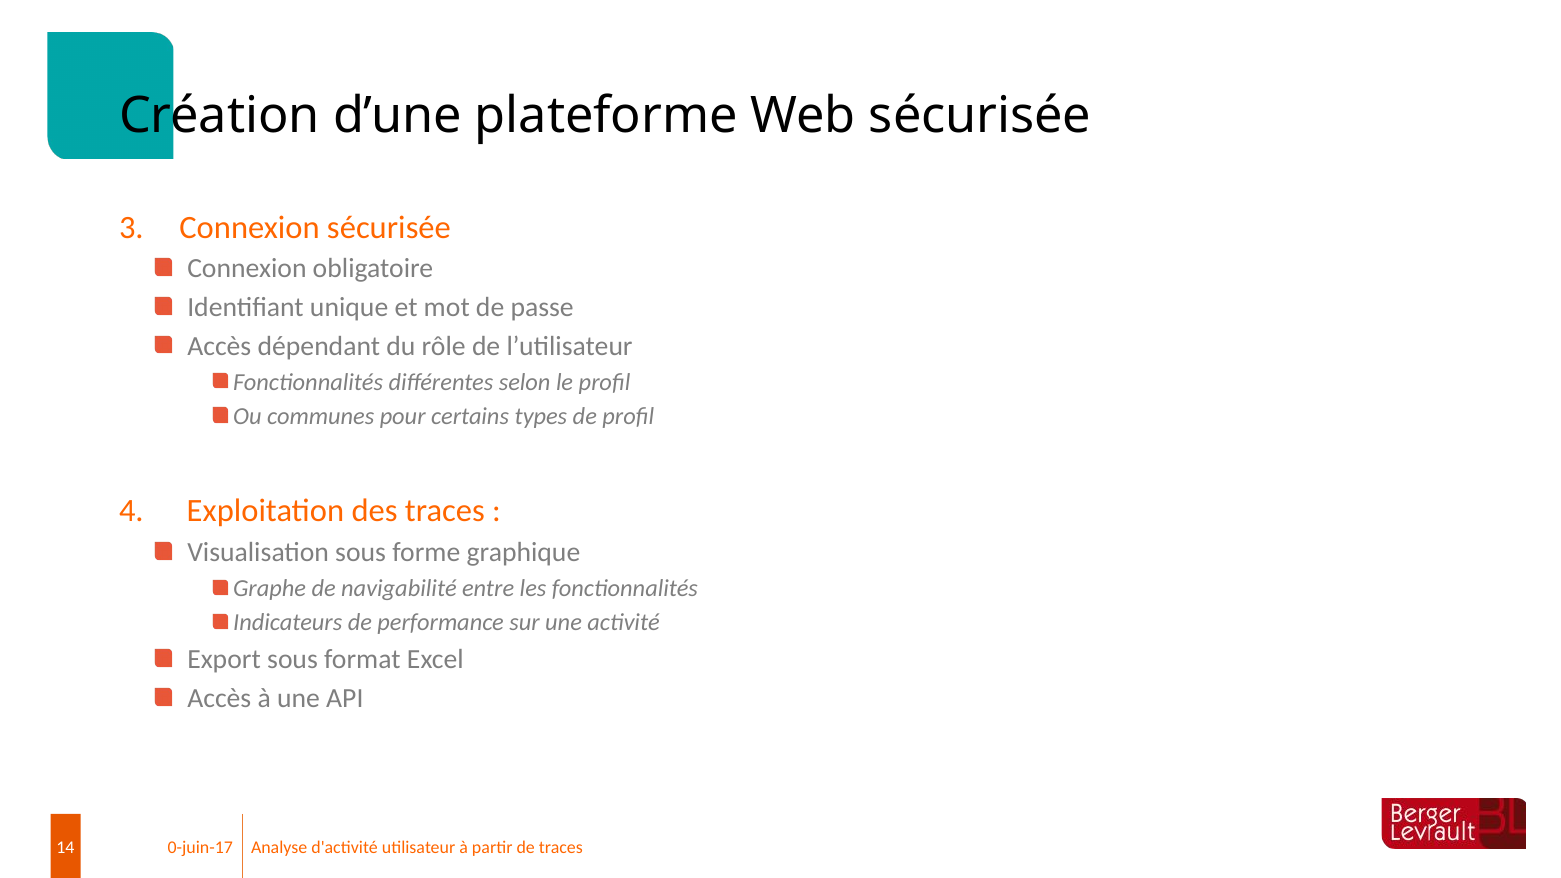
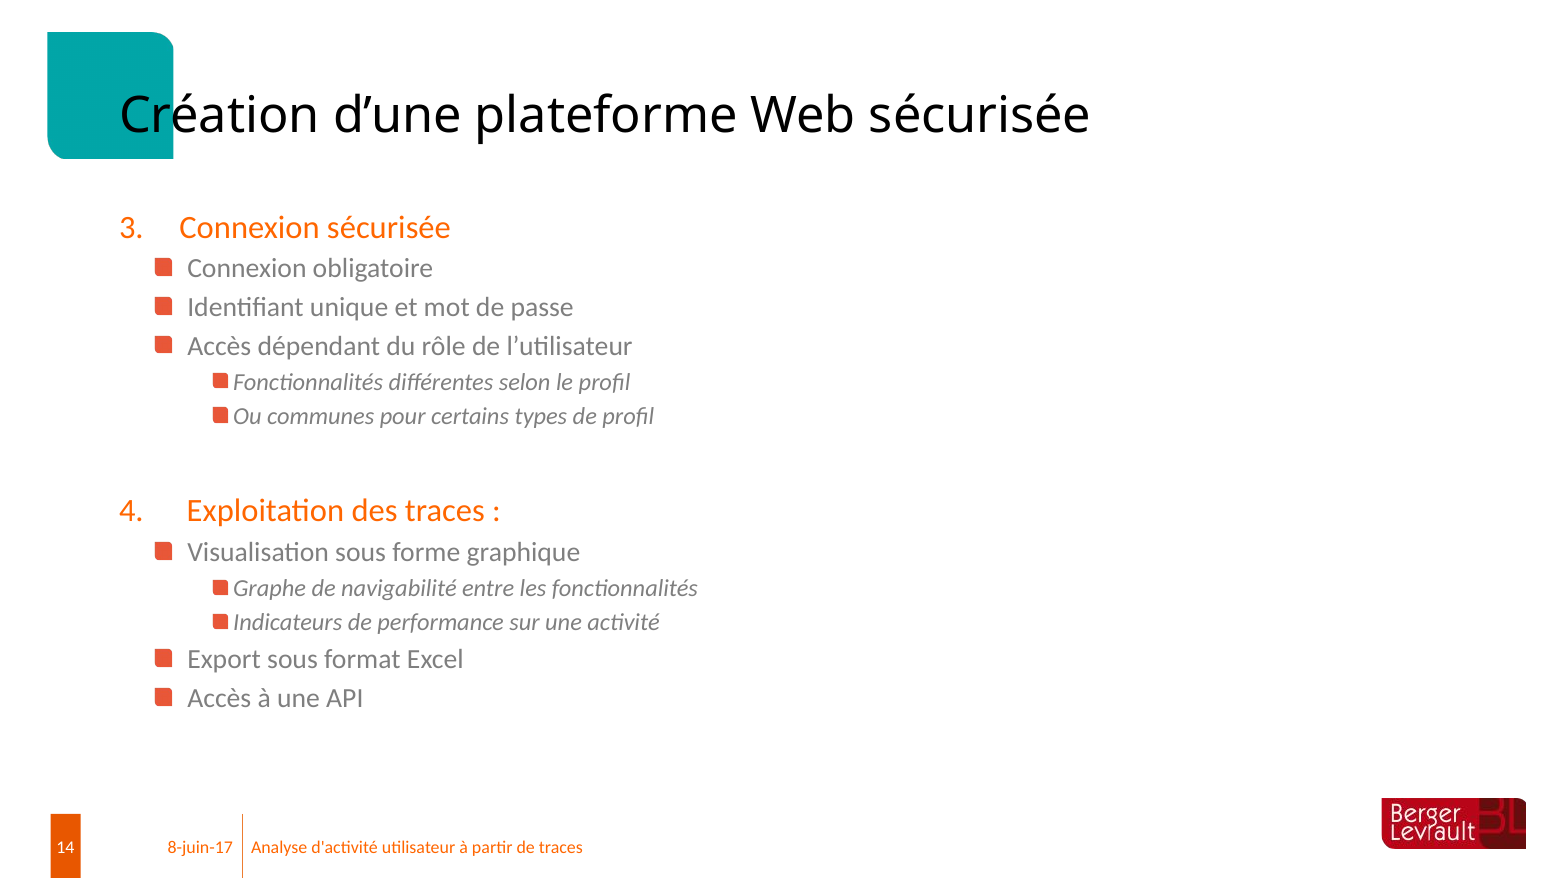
0-juin-17: 0-juin-17 -> 8-juin-17 (200, 848)
